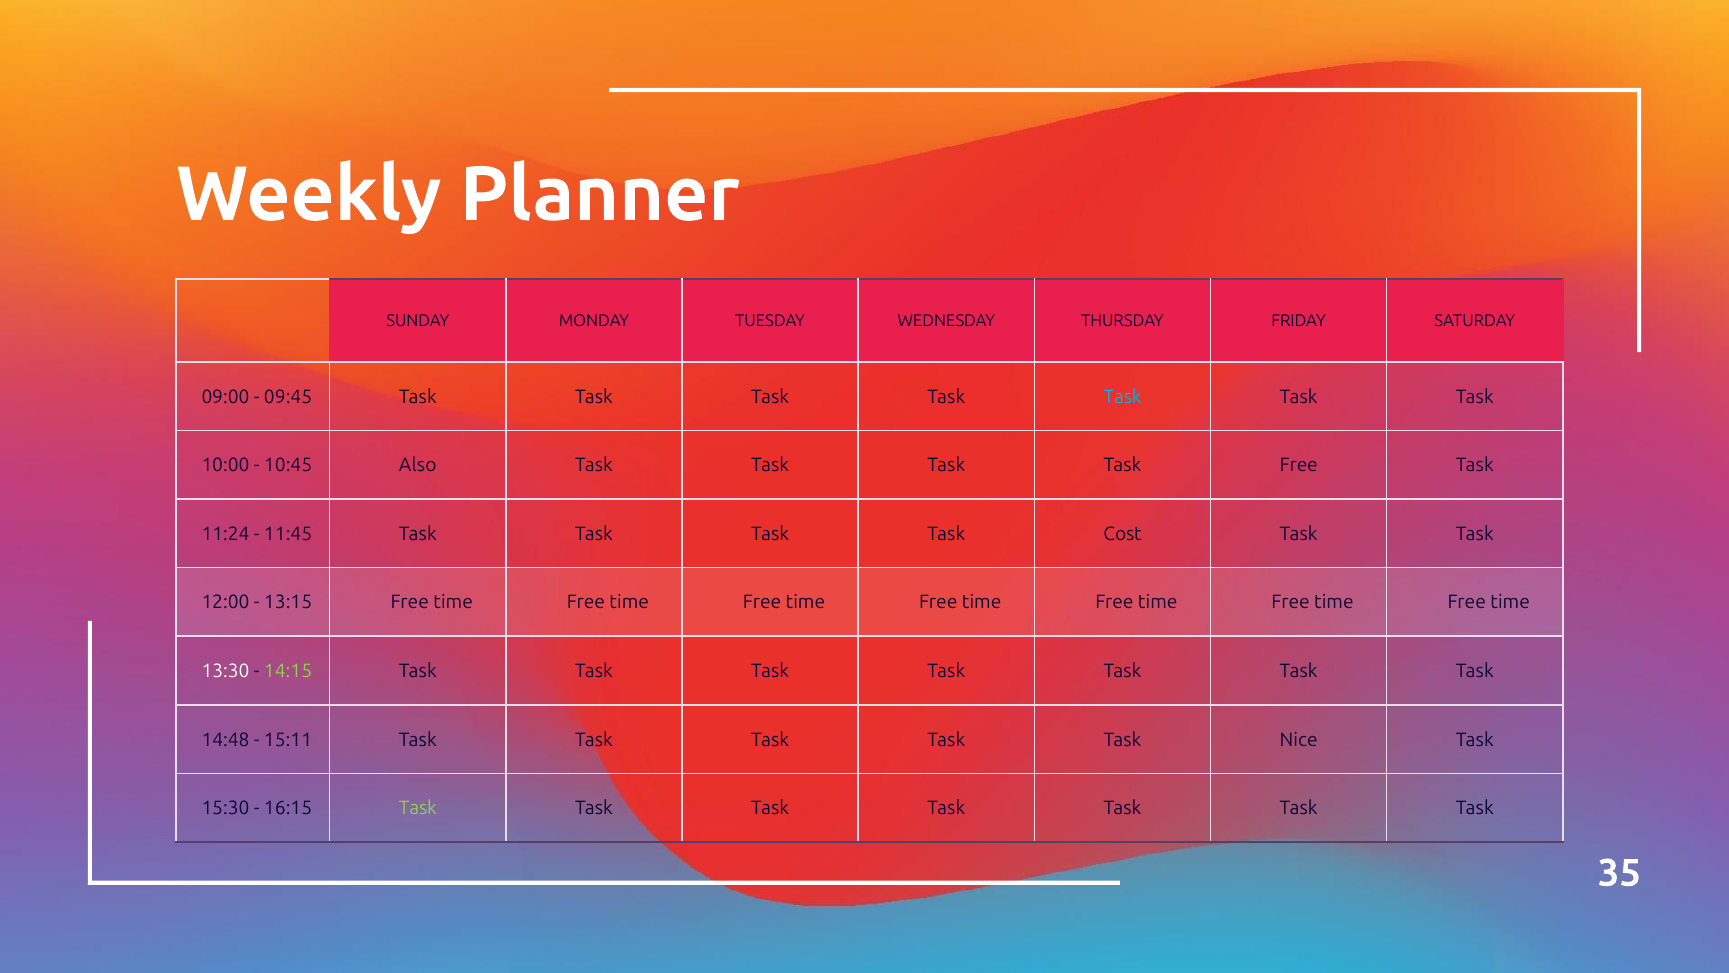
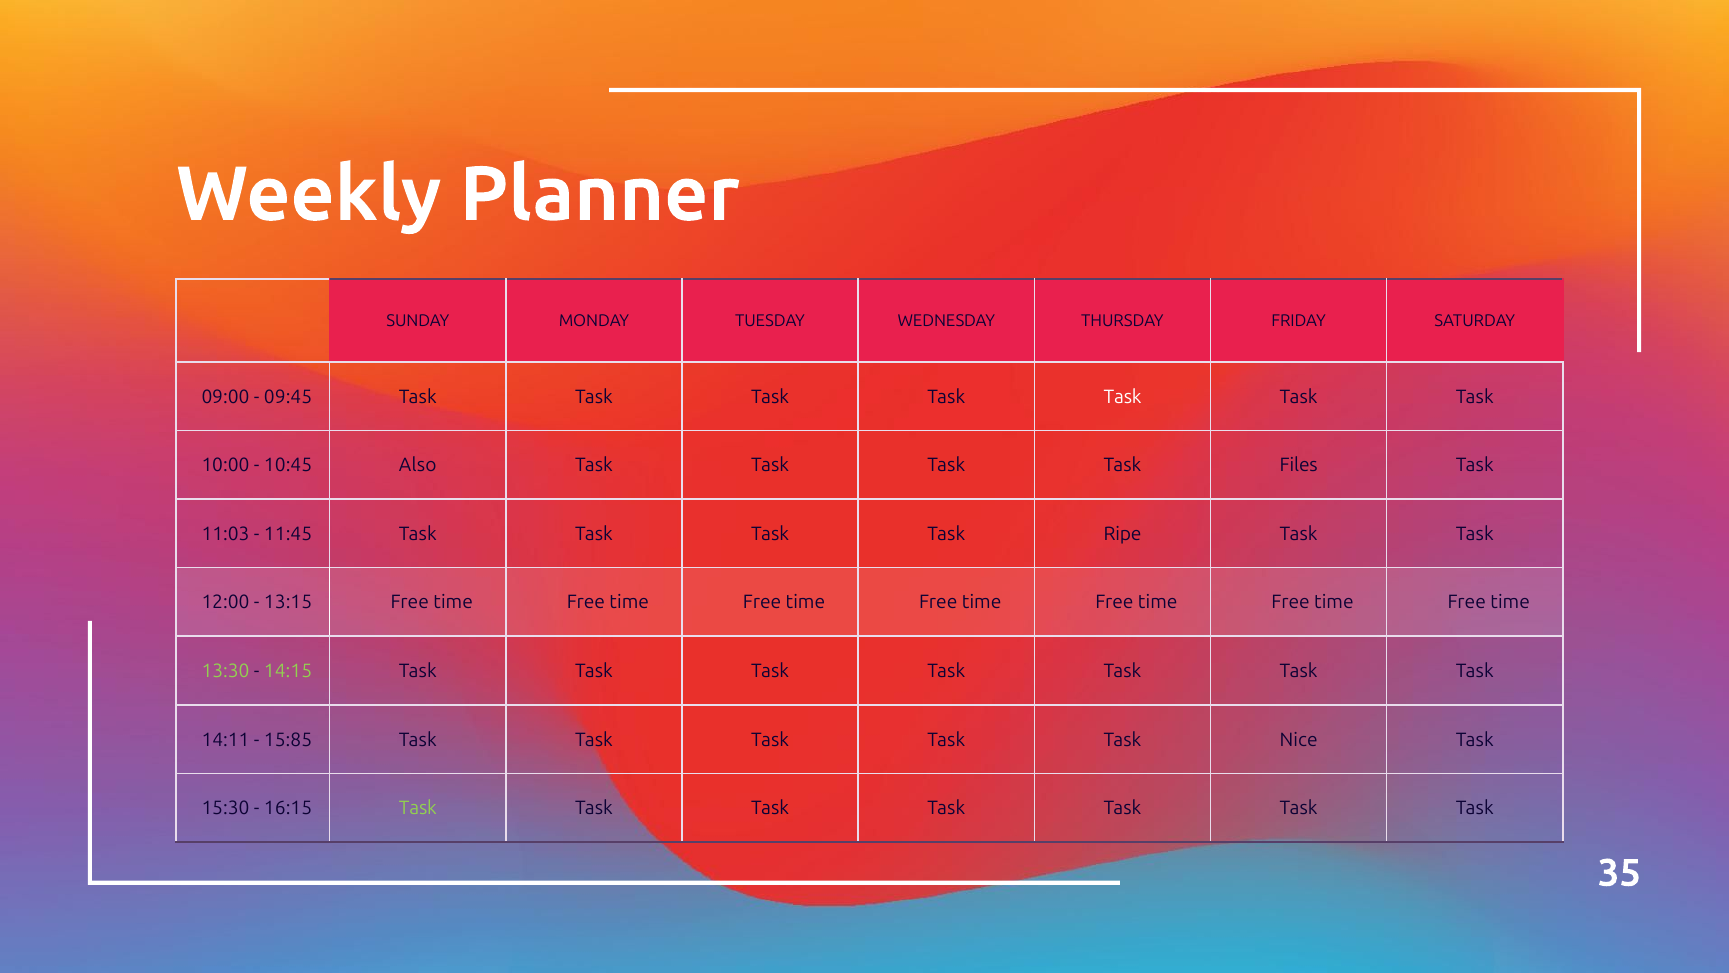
Task colour: light blue -> white (1123, 397)
Free: Free -> Files (1299, 465)
11:24: 11:24 -> 11:03 (226, 534)
Cost: Cost -> Ripe (1123, 534)
13:30 colour: white -> light green (226, 671)
14:48: 14:48 -> 14:11 (226, 739)
15:11: 15:11 -> 15:85 (288, 739)
